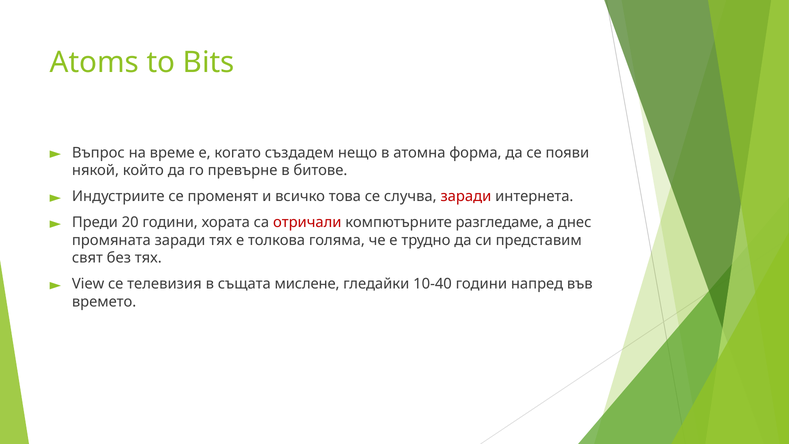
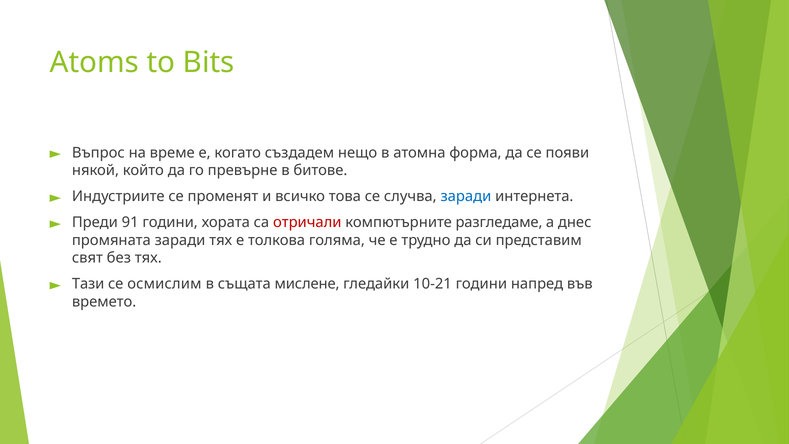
заради colour: red -> blue (466, 196)
20: 20 -> 91 (130, 222)
View: View -> Тази (88, 284)
телевизия: телевизия -> осмислим (164, 284)
10-40: 10-40 -> 10-21 (433, 284)
